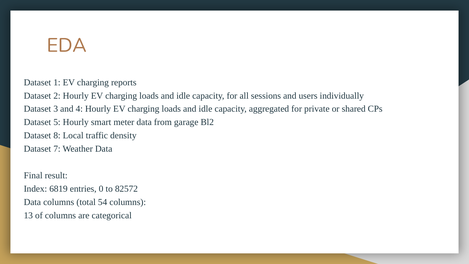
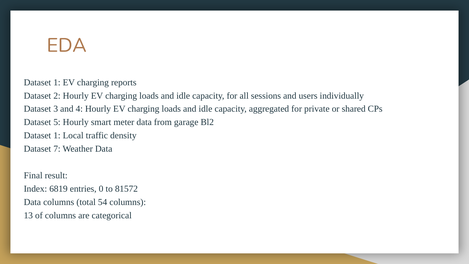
8: 8 -> 1 (57, 135)
82572: 82572 -> 81572 (126, 189)
